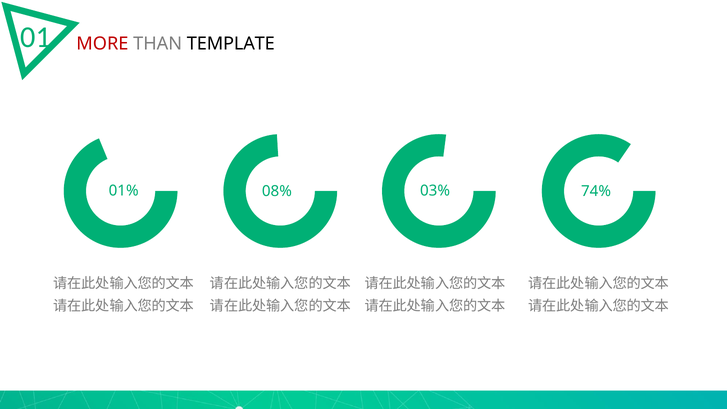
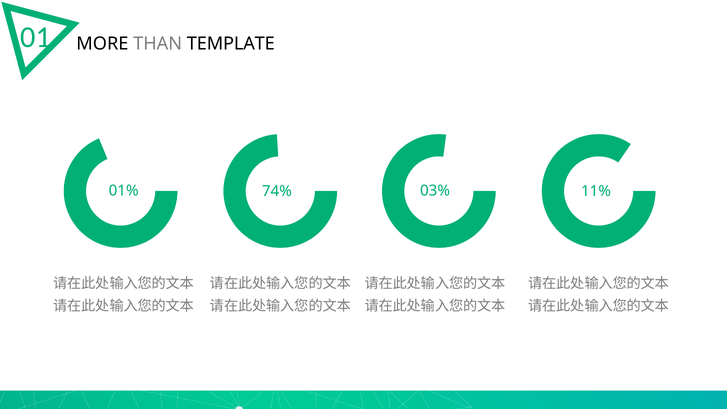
MORE colour: red -> black (102, 44)
08%: 08% -> 74% (277, 191)
74%: 74% -> 11% (596, 191)
